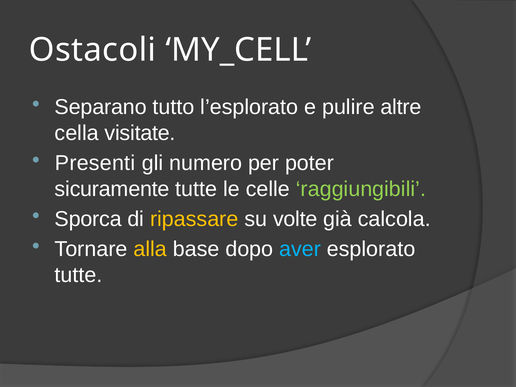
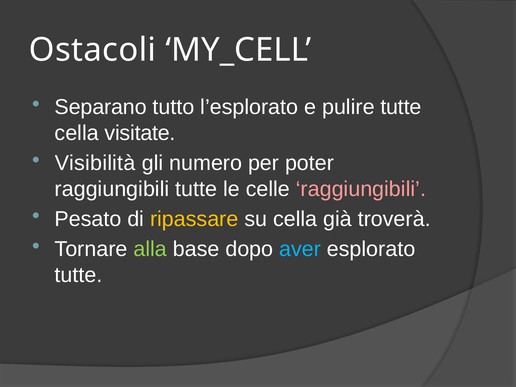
pulire altre: altre -> tutte (401, 107)
Presenti: Presenti -> Visibilità (95, 163)
sicuramente: sicuramente -> raggiungibili (112, 189)
raggiungibili colour: light green -> pink (361, 189)
Sporca: Sporca -> Pesato (88, 219)
su volte: volte -> cella (295, 219)
calcola: calcola -> troverà (394, 219)
alla colour: yellow -> light green (150, 249)
